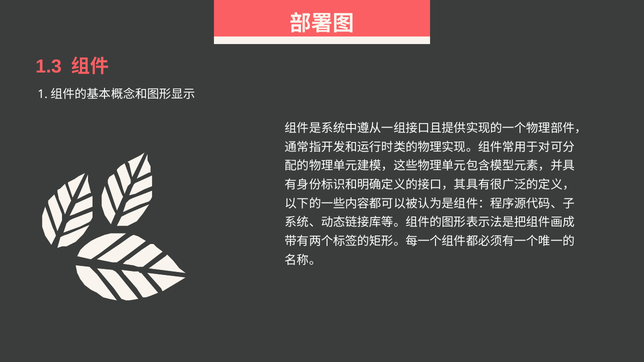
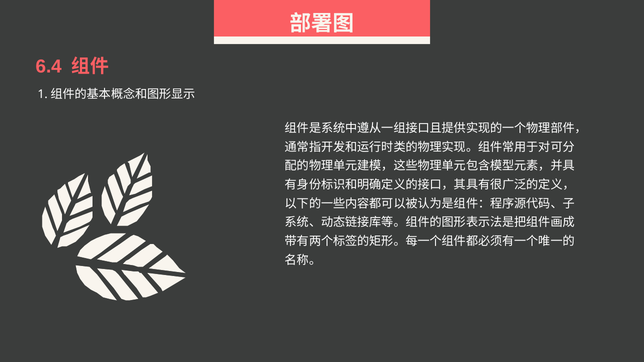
1.3: 1.3 -> 6.4 (49, 67)
